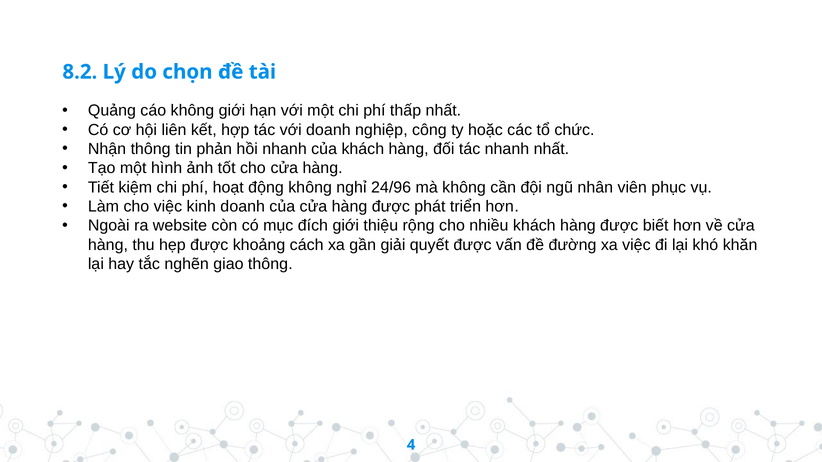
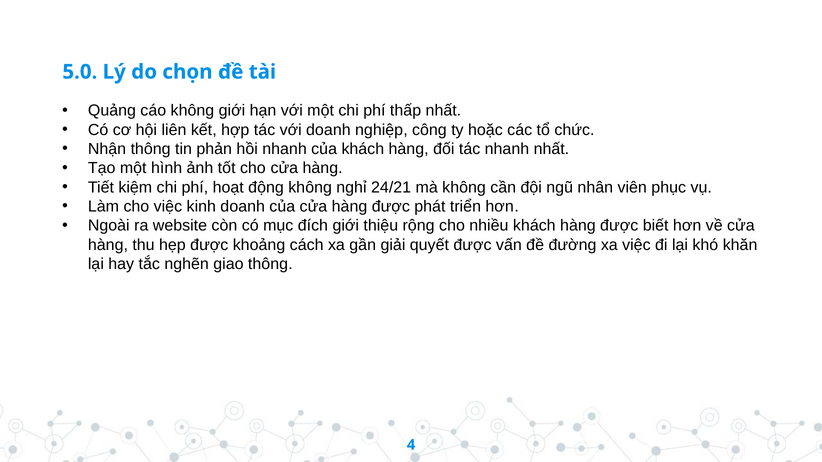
8.2: 8.2 -> 5.0 (80, 72)
24/96: 24/96 -> 24/21 (391, 188)
